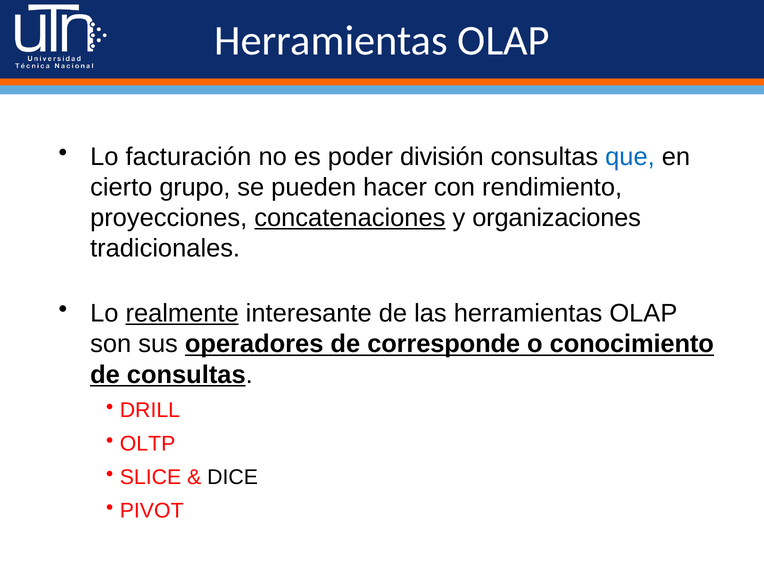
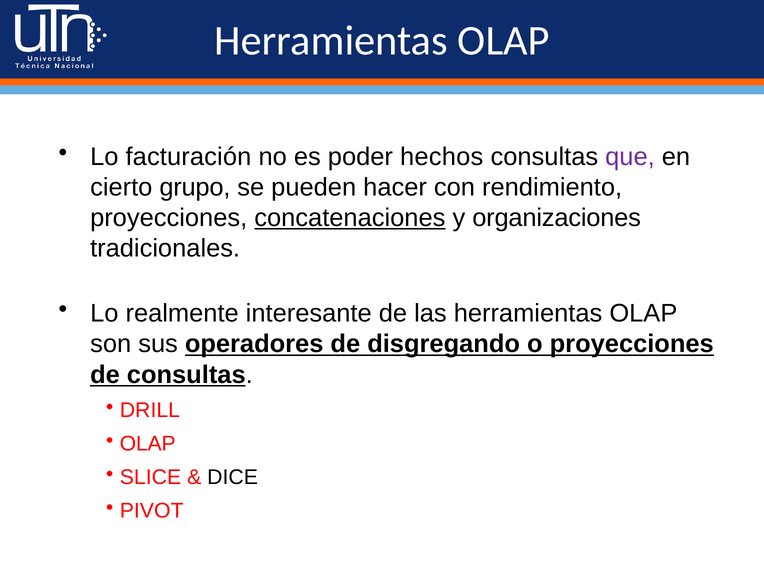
división: división -> hechos (442, 157)
que colour: blue -> purple (630, 157)
realmente underline: present -> none (182, 314)
corresponde: corresponde -> disgregando (444, 344)
o conocimiento: conocimiento -> proyecciones (632, 344)
OLTP: OLTP -> OLAP (148, 444)
